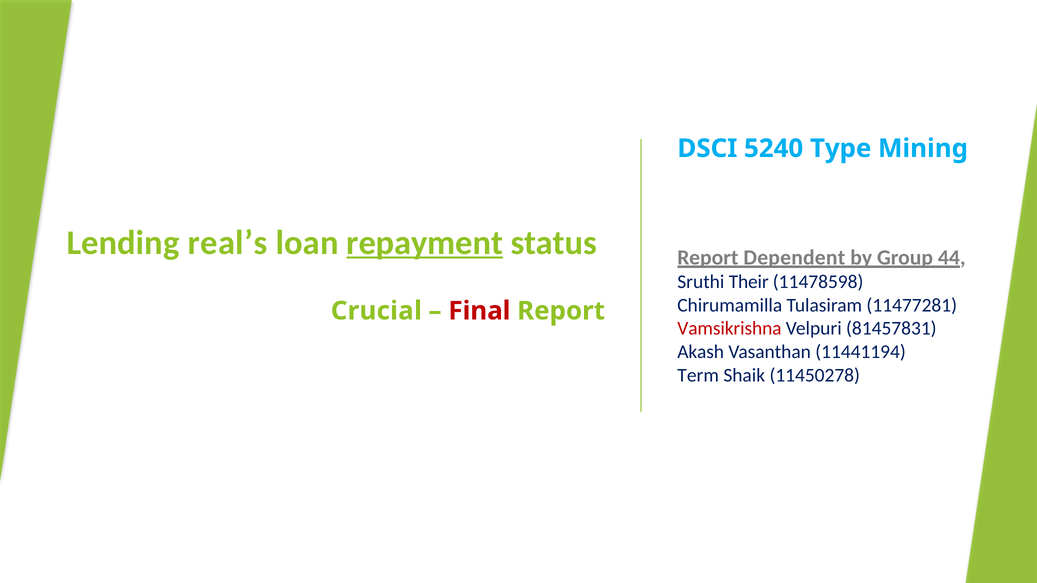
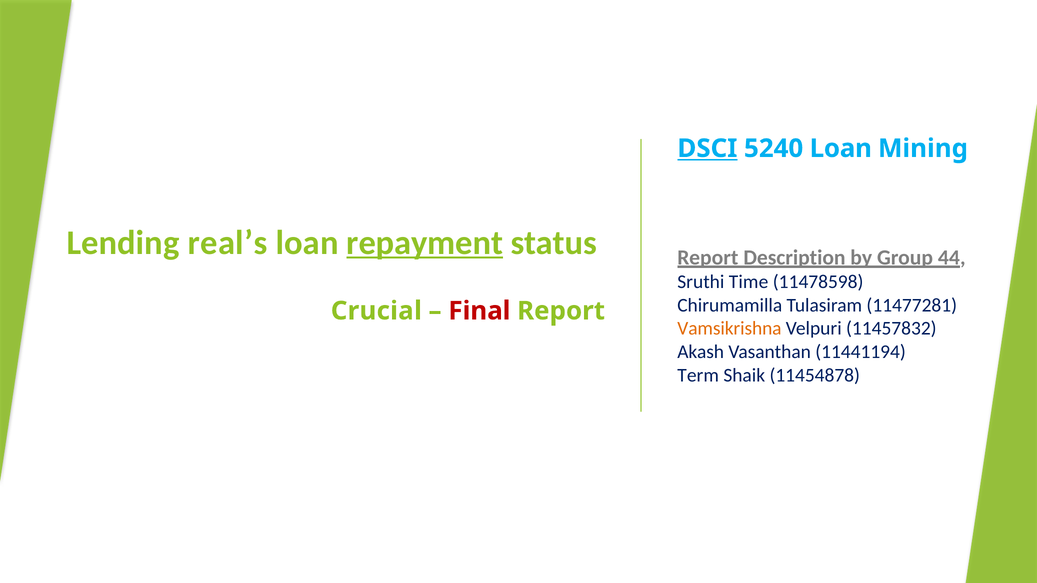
DSCI underline: none -> present (707, 149)
5240 Type: Type -> Loan (841, 149)
Dependent: Dependent -> Description (794, 258)
Their: Their -> Time (749, 282)
Vamsikrishna colour: red -> orange (729, 329)
81457831: 81457831 -> 11457832 (891, 329)
11450278: 11450278 -> 11454878 (815, 375)
